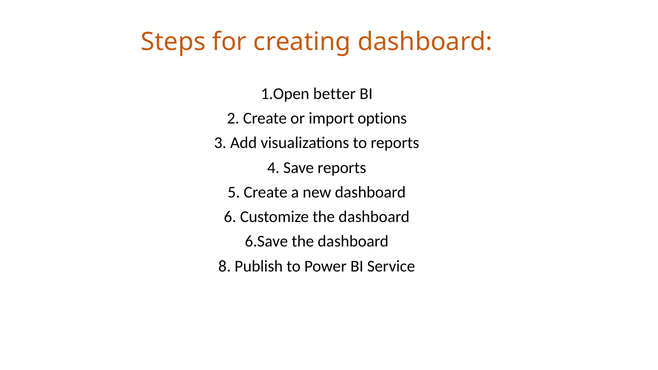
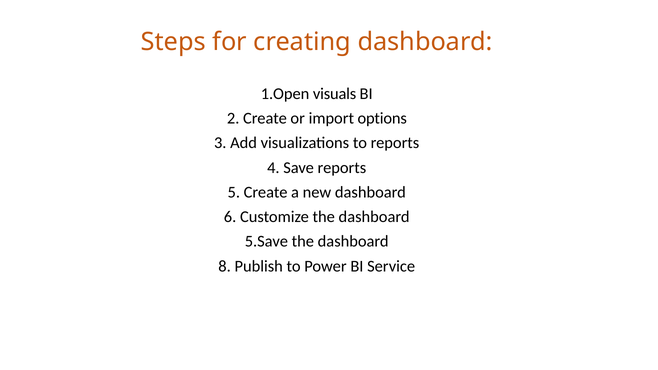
better: better -> visuals (335, 94)
6.Save: 6.Save -> 5.Save (266, 242)
